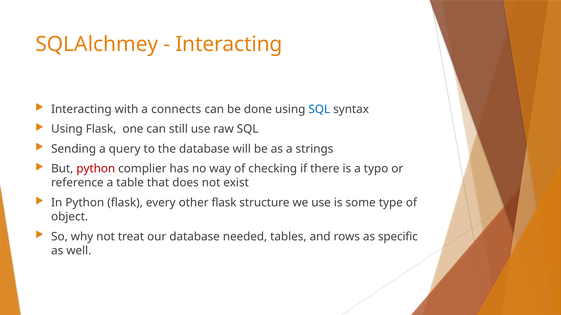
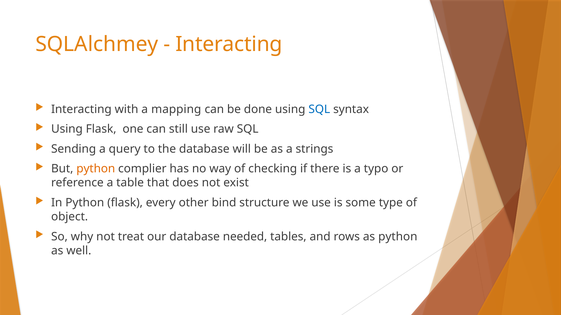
connects: connects -> mapping (176, 109)
python colour: red -> orange (96, 169)
other flask: flask -> bind (224, 203)
as specific: specific -> python (398, 237)
